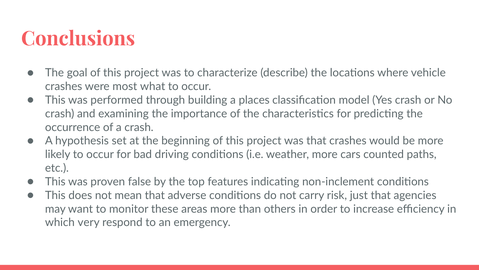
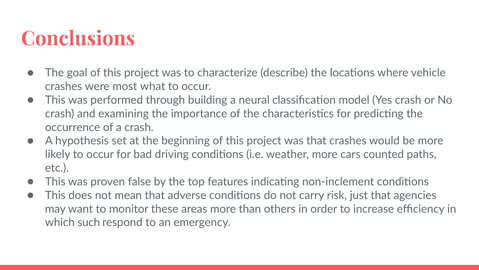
places: places -> neural (254, 100)
very: very -> such (89, 222)
